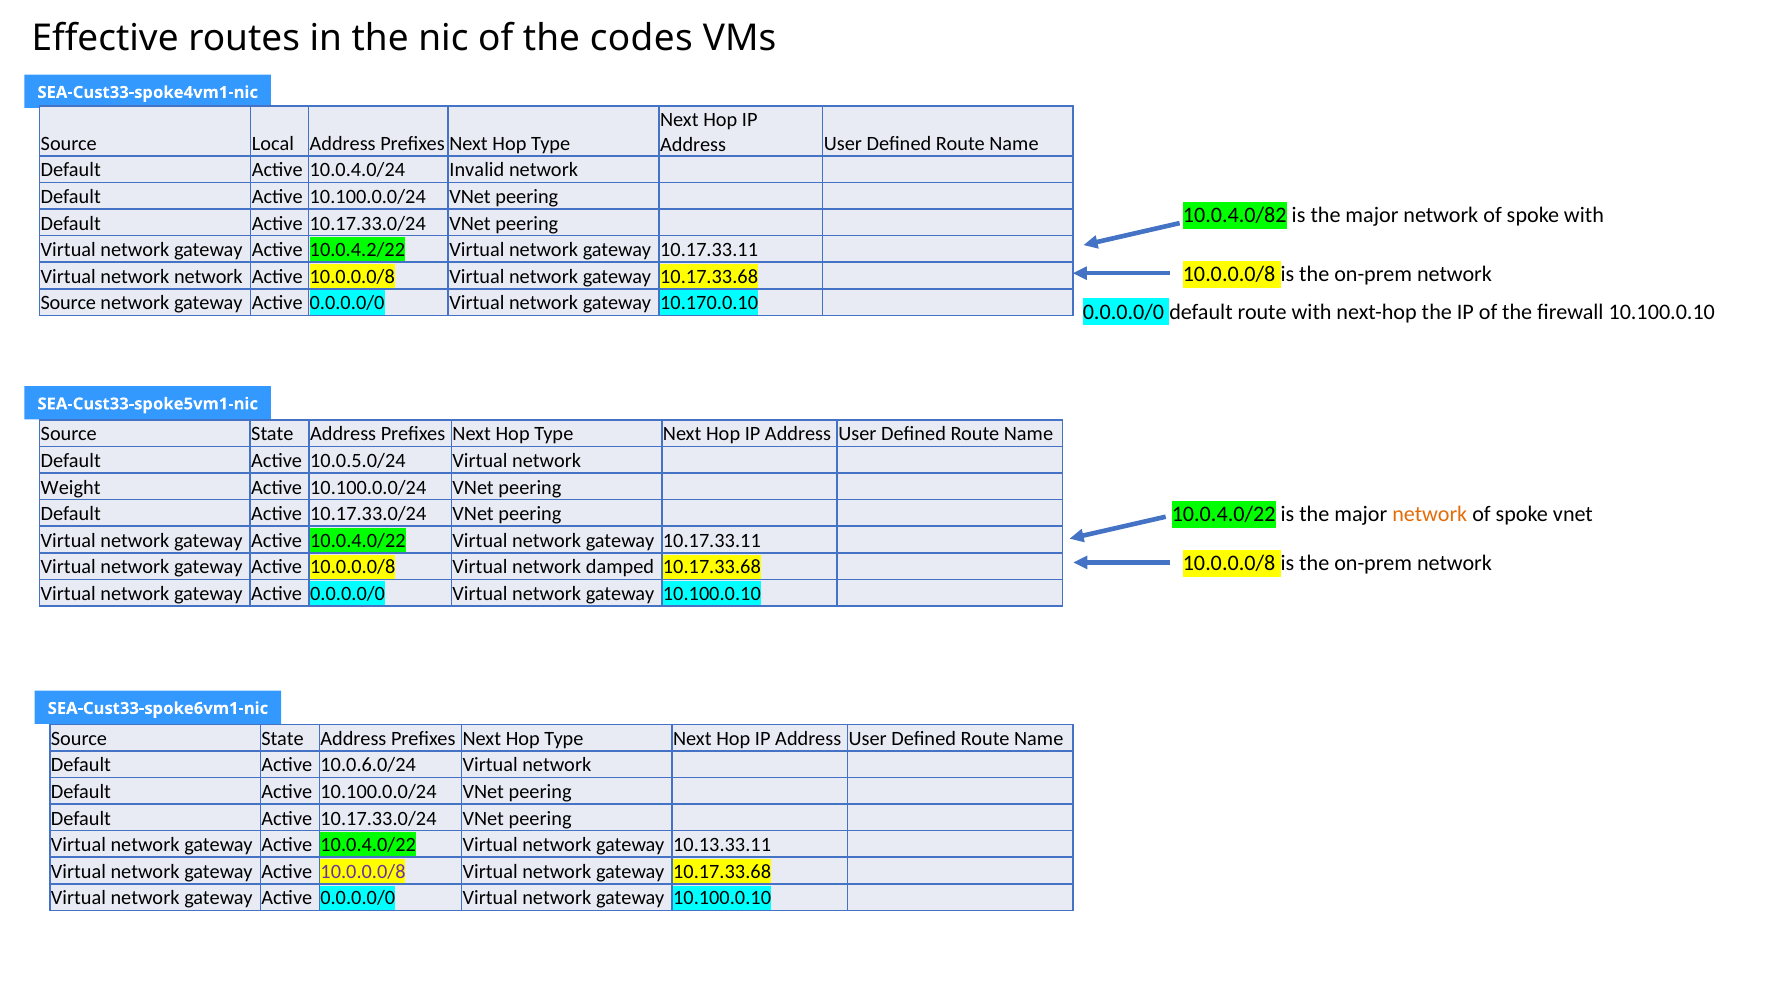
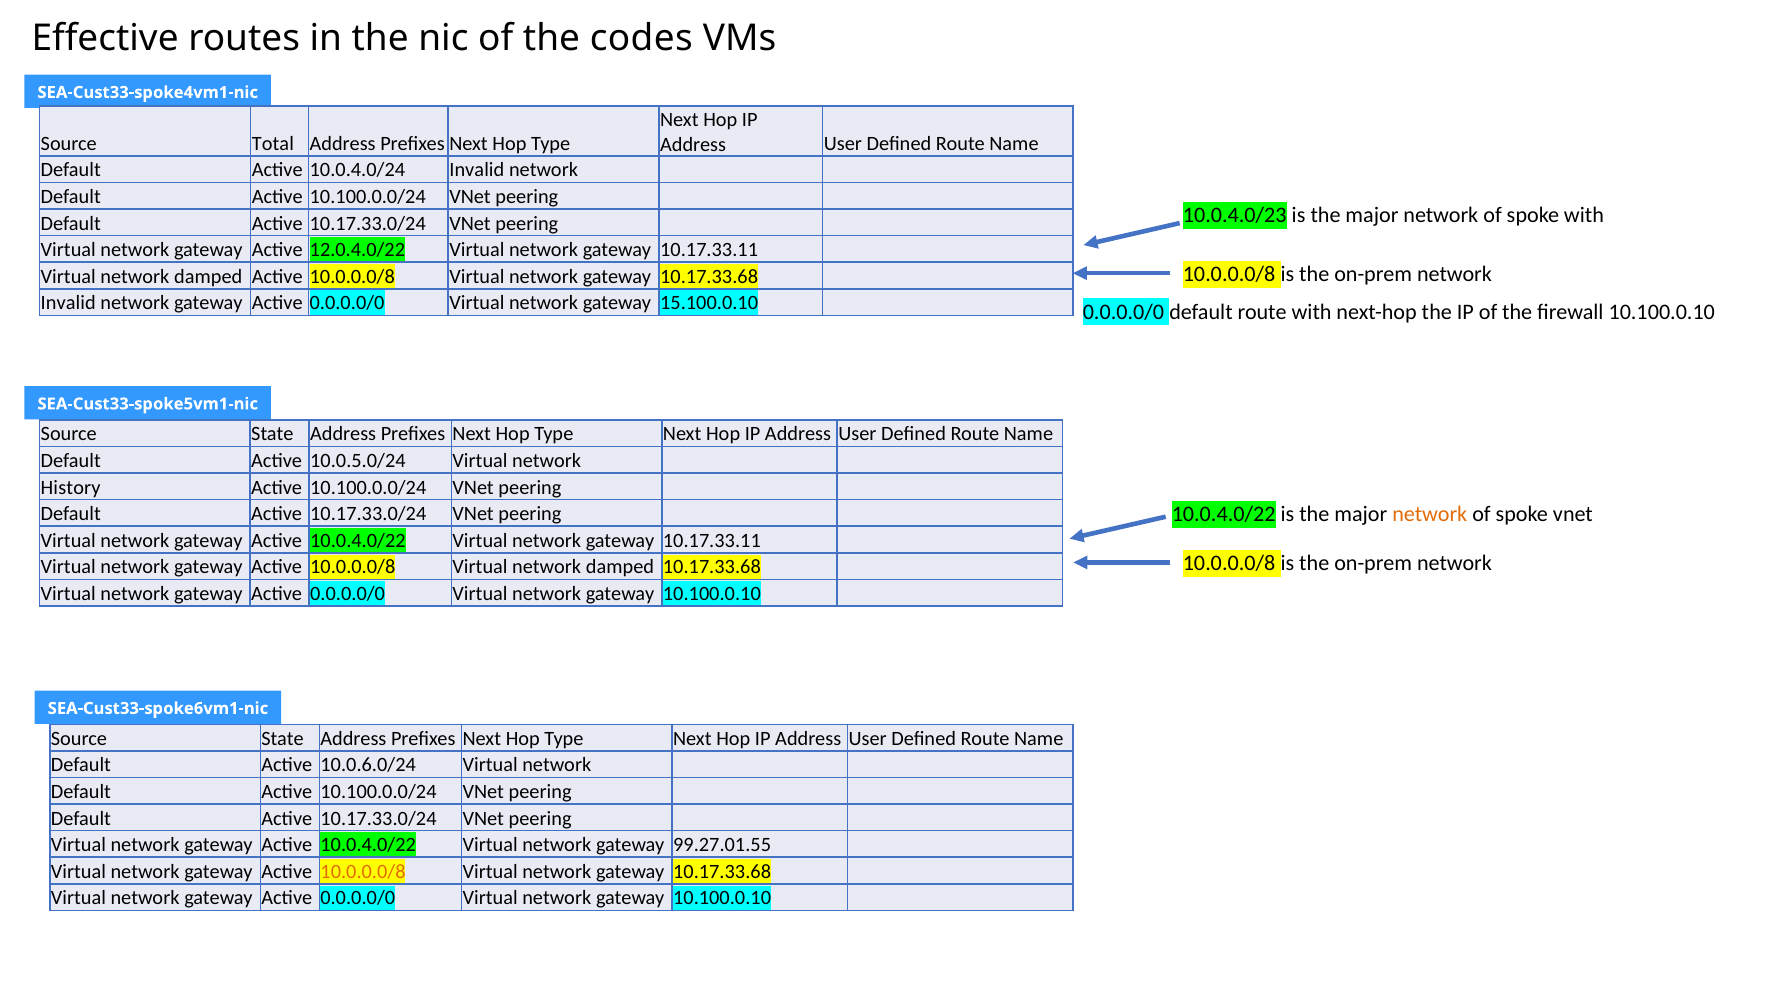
Local: Local -> Total (273, 144)
10.0.4.0/82: 10.0.4.0/82 -> 10.0.4.0/23 (1235, 216)
10.0.4.2/22: 10.0.4.2/22 -> 12.0.4.0/22 (357, 250)
network: network -> damped (208, 277)
Source: Source -> Invalid (68, 303)
10.170.0.10: 10.170.0.10 -> 15.100.0.10 (709, 303)
Weight: Weight -> History (71, 488)
10.13.33.11: 10.13.33.11 -> 99.27.01.55 (722, 845)
10.0.0.0/8 colour: purple -> orange (363, 872)
